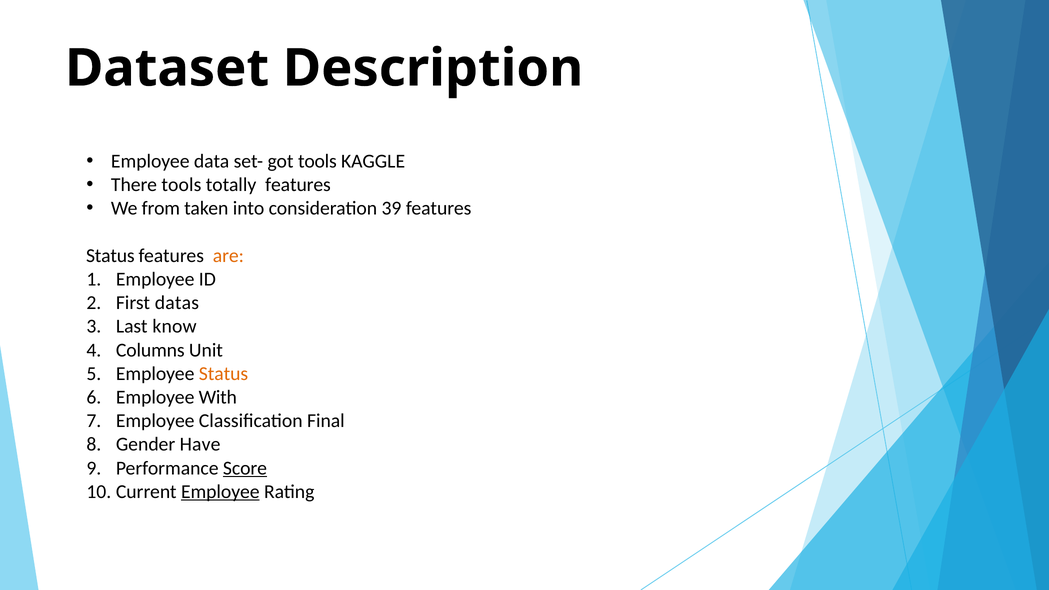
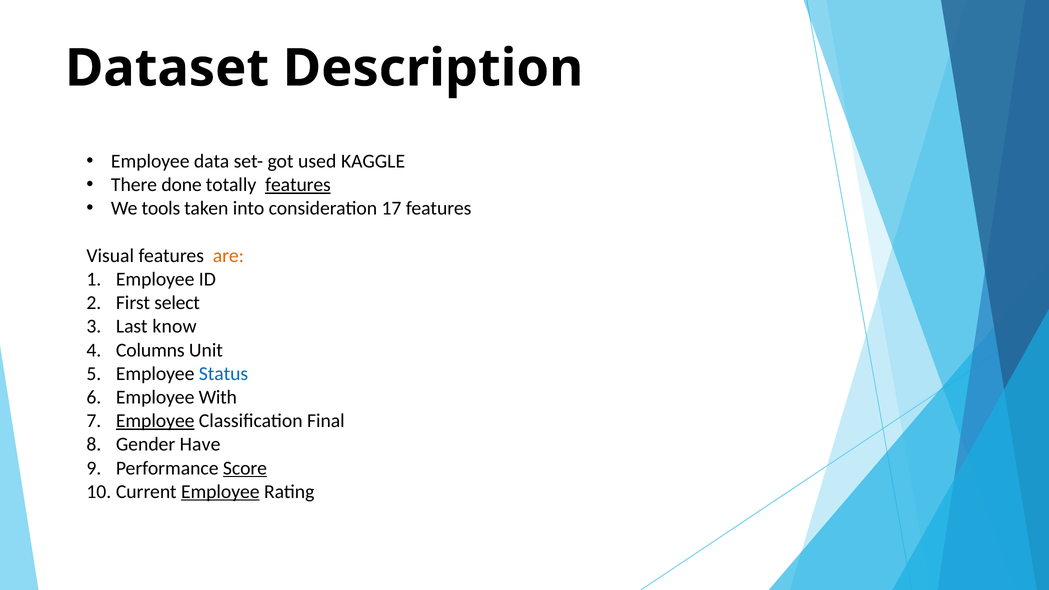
got tools: tools -> used (317, 161)
There tools: tools -> done (182, 185)
features underline: none -> present (298, 185)
from: from -> tools (161, 208)
39: 39 -> 17 (391, 208)
Status: Status -> Visual (110, 256)
datas: datas -> select (177, 303)
Status colour: orange -> blue (223, 374)
Employee underline: none -> present (155, 421)
